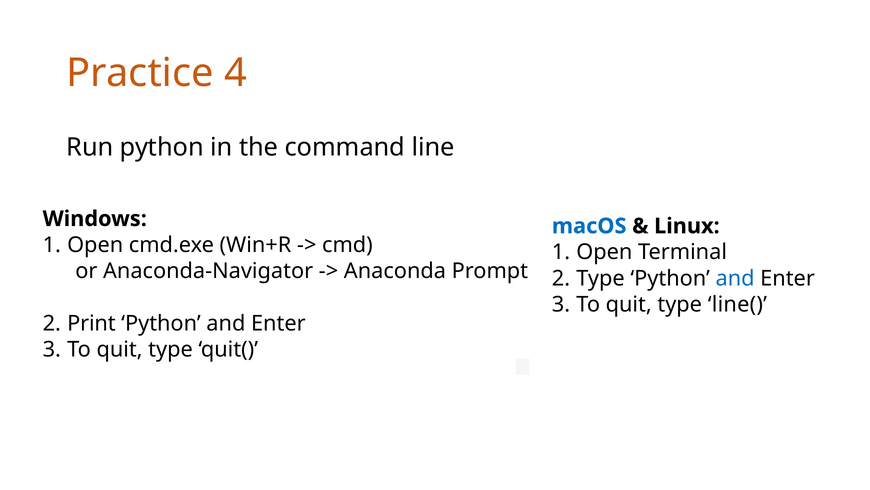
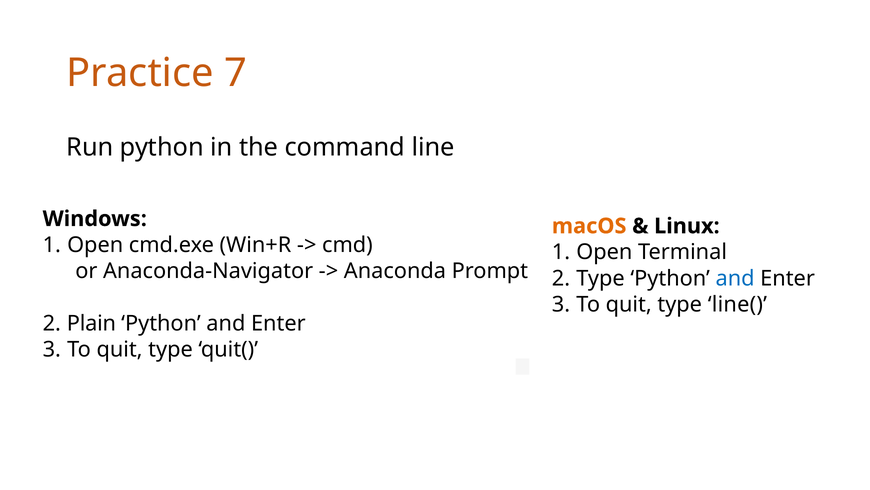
4: 4 -> 7 (236, 73)
macOS colour: blue -> orange (589, 226)
Print: Print -> Plain (91, 323)
